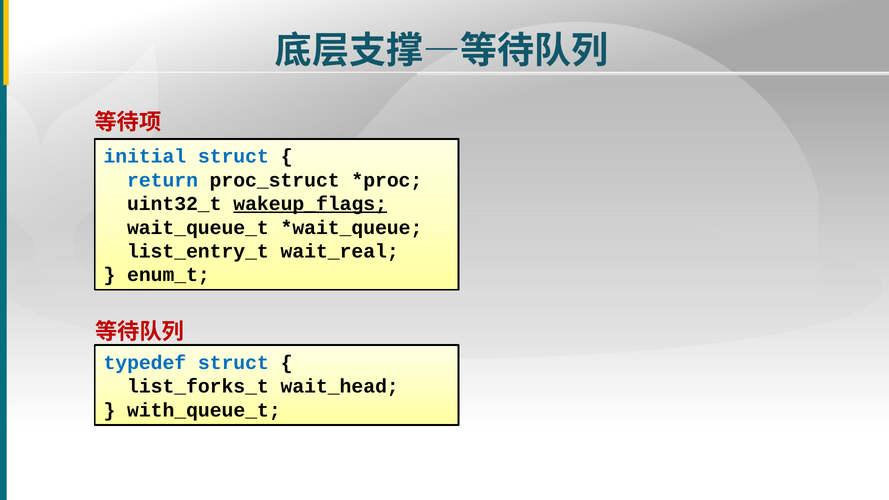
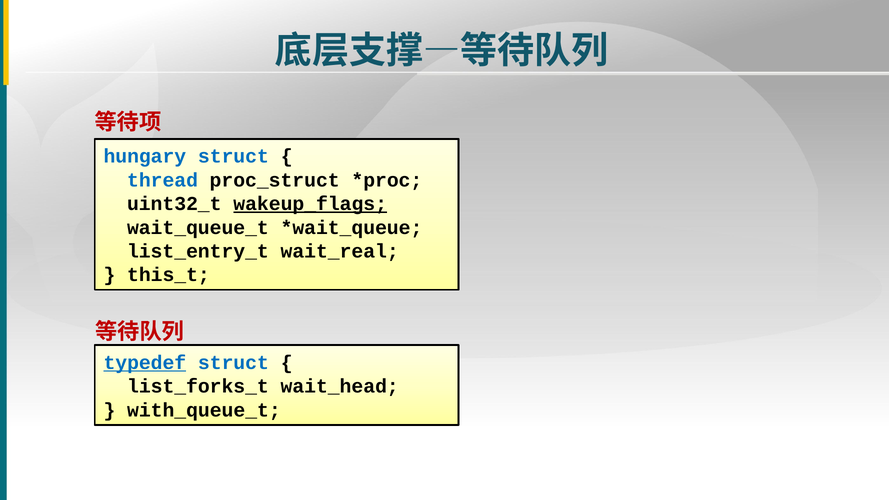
initial: initial -> hungary (145, 156)
return: return -> thread (163, 180)
enum_t: enum_t -> this_t (168, 275)
typedef underline: none -> present (145, 363)
